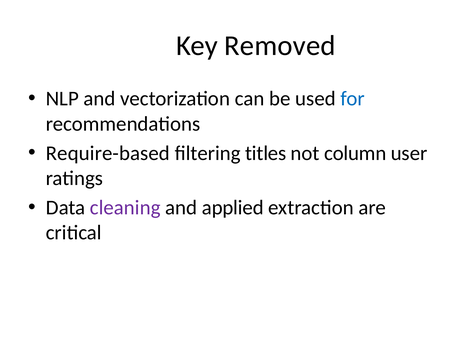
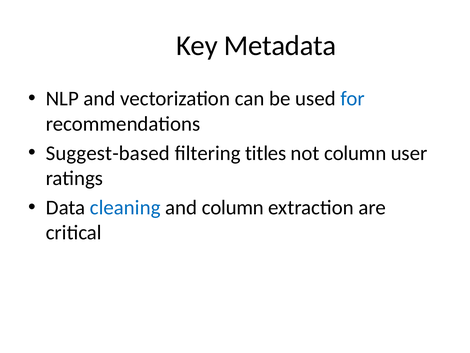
Removed: Removed -> Metadata (280, 45)
Require-based: Require-based -> Suggest-based (108, 153)
cleaning colour: purple -> blue (125, 207)
and applied: applied -> column (233, 207)
